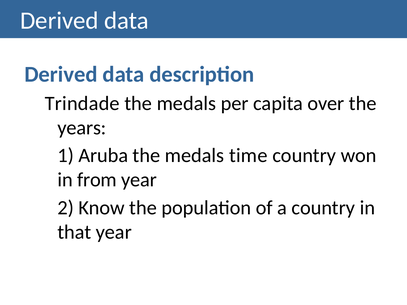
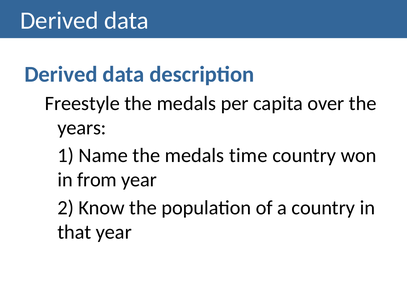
Trindade: Trindade -> Freestyle (82, 103)
Aruba: Aruba -> Name (103, 156)
